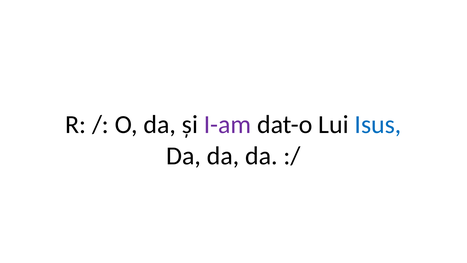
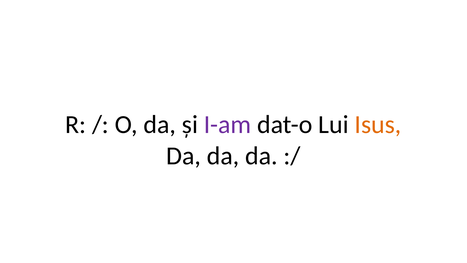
Isus colour: blue -> orange (378, 125)
